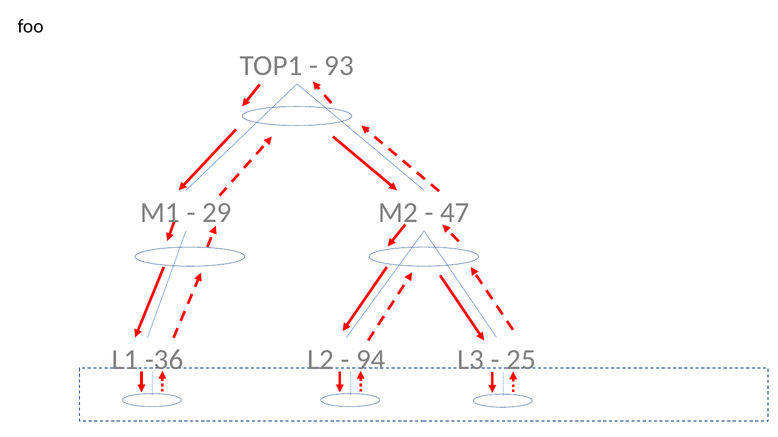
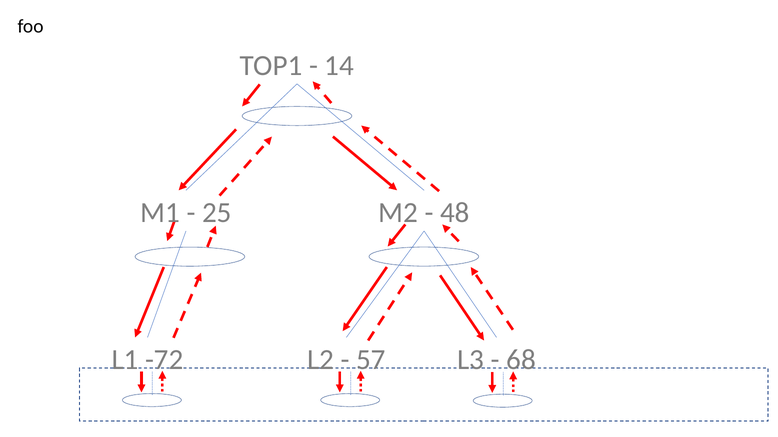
93: 93 -> 14 (339, 66)
29: 29 -> 25 (217, 213)
47: 47 -> 48 (455, 213)
-36: -36 -> -72 (164, 360)
94: 94 -> 57 (371, 360)
25: 25 -> 68 (521, 360)
